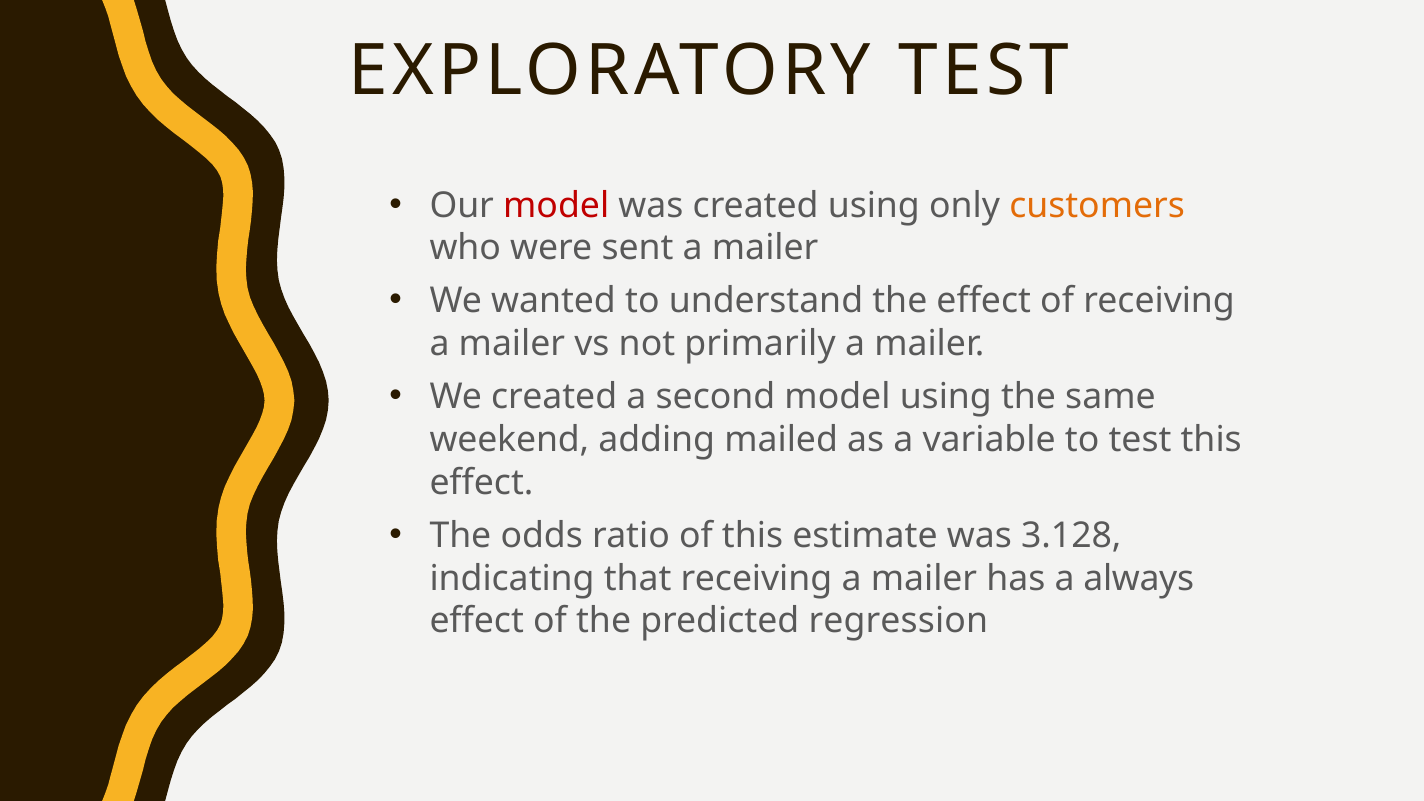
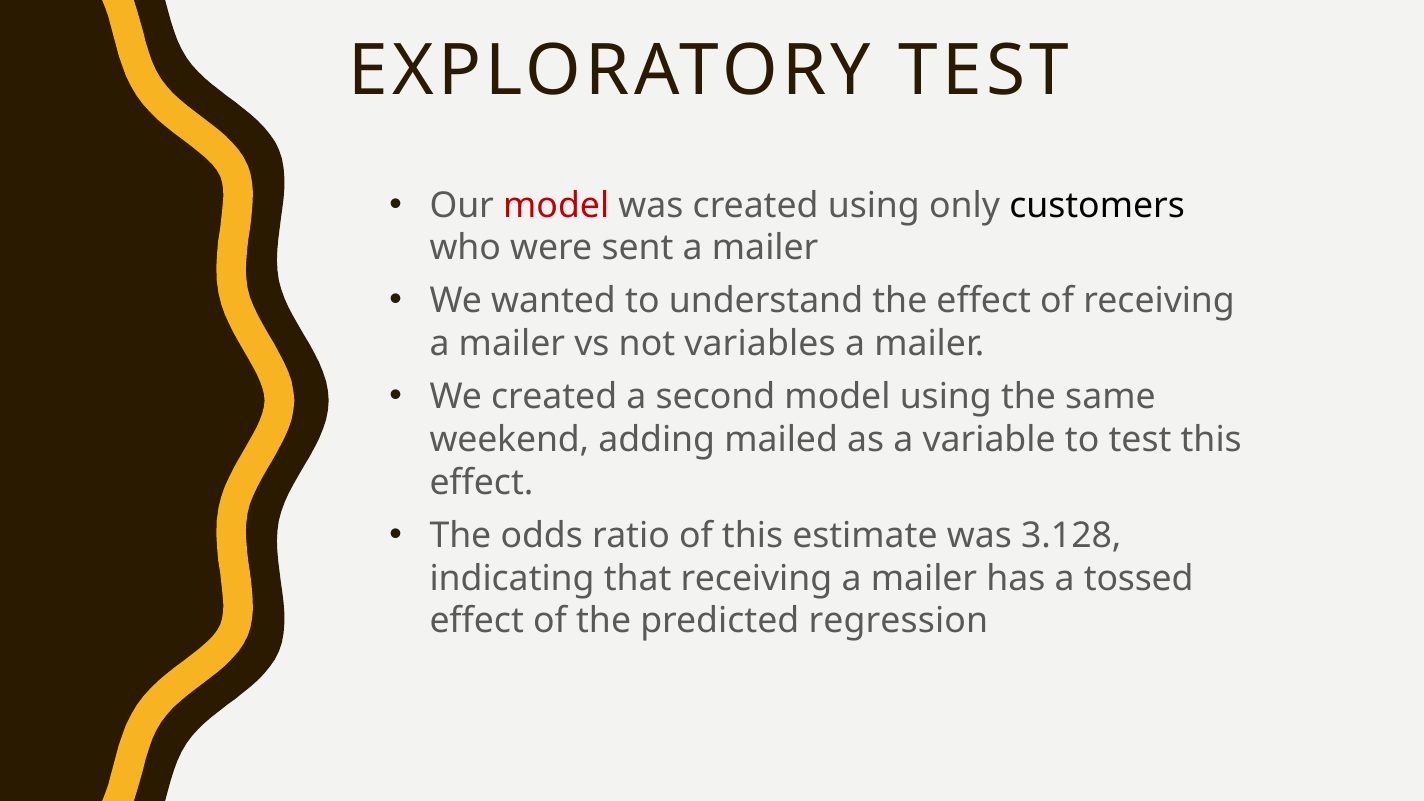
customers colour: orange -> black (1097, 205)
primarily: primarily -> variables (760, 344)
always: always -> tossed (1139, 578)
